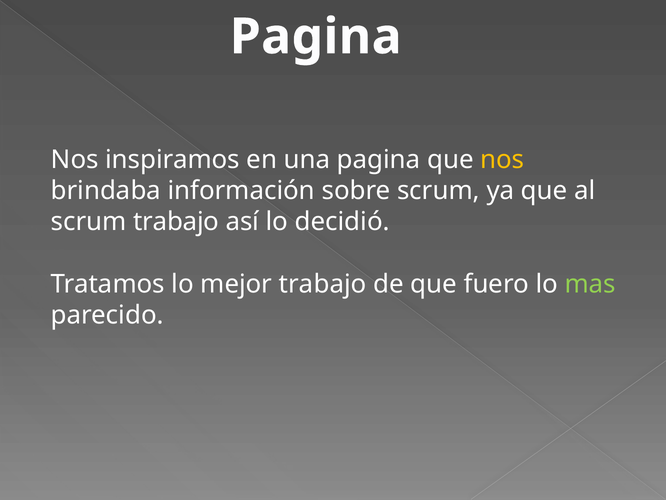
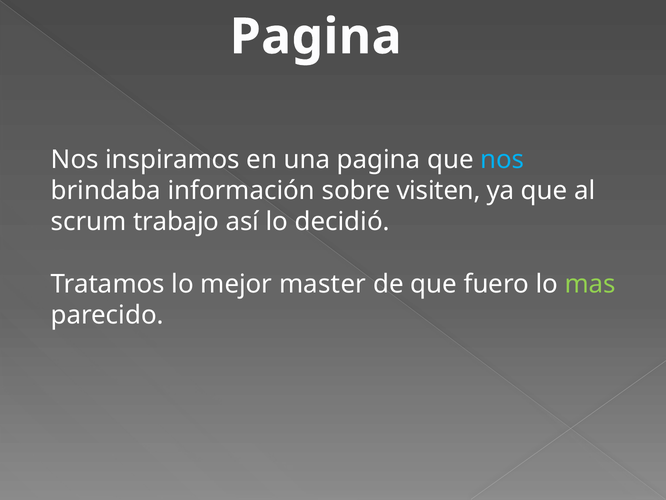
nos colour: yellow -> light blue (502, 159)
sobre scrum: scrum -> visiten (439, 190)
mejor trabajo: trabajo -> master (323, 284)
